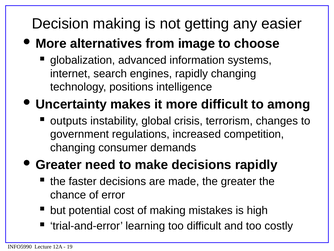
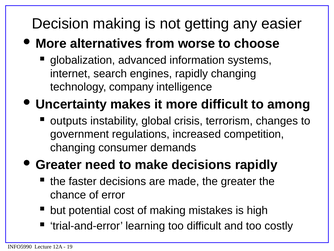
image: image -> worse (197, 44)
positions: positions -> company (131, 87)
